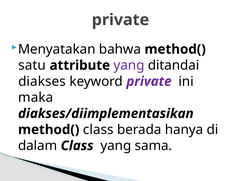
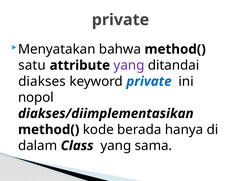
private colour: purple -> blue (149, 81)
maka: maka -> nopol (36, 97)
method( class: class -> kode (98, 129)
